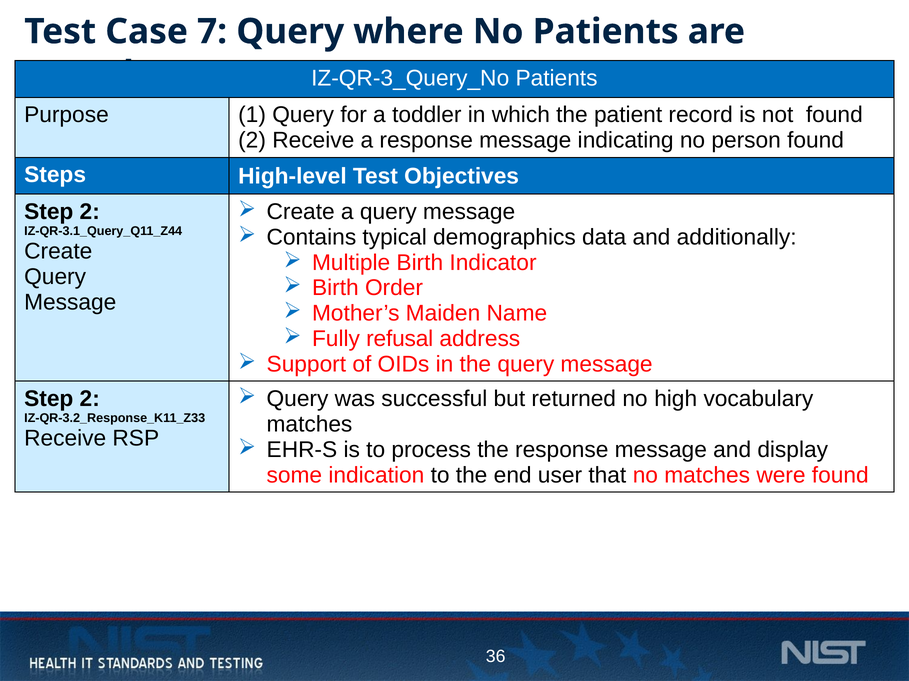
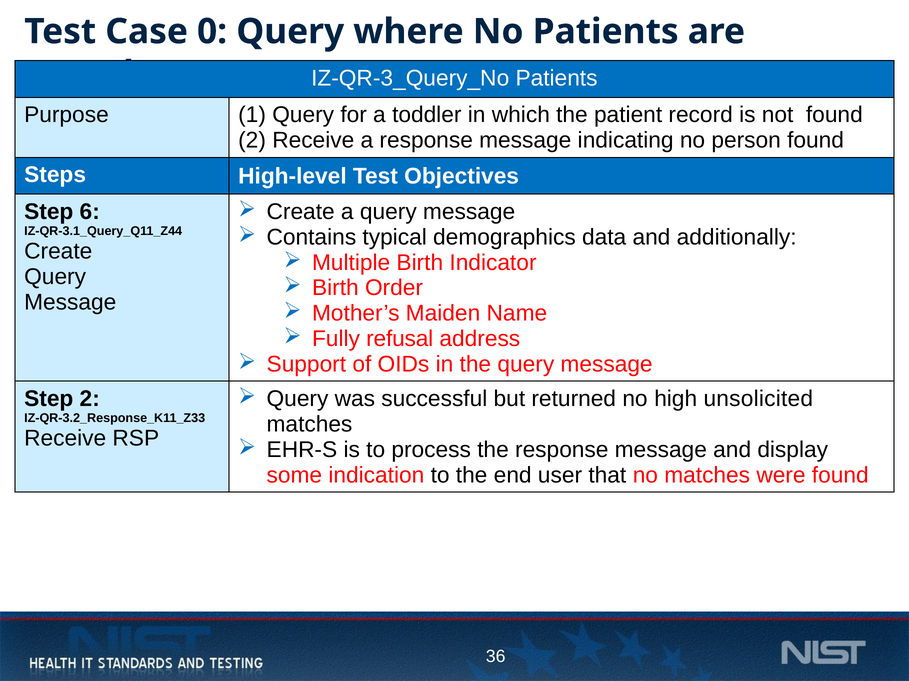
7: 7 -> 0 (212, 32)
2: 2 -> 6 (90, 212)
vocabulary: vocabulary -> unsolicited (758, 399)
